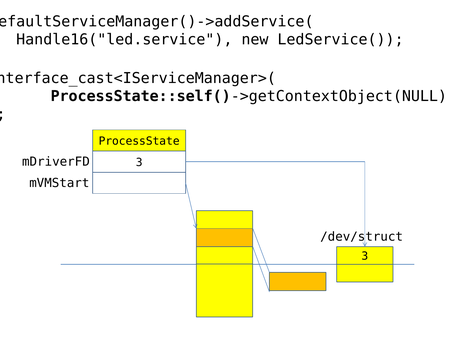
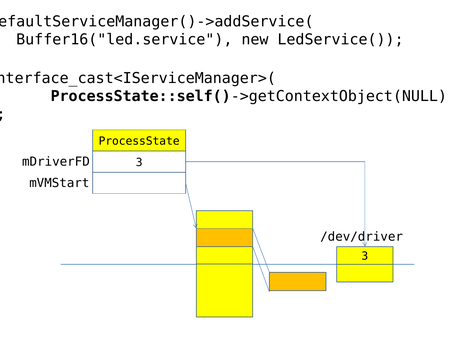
Handle16("led.service: Handle16("led.service -> Buffer16("led.service (124, 39)
/dev/struct: /dev/struct -> /dev/driver (362, 237)
